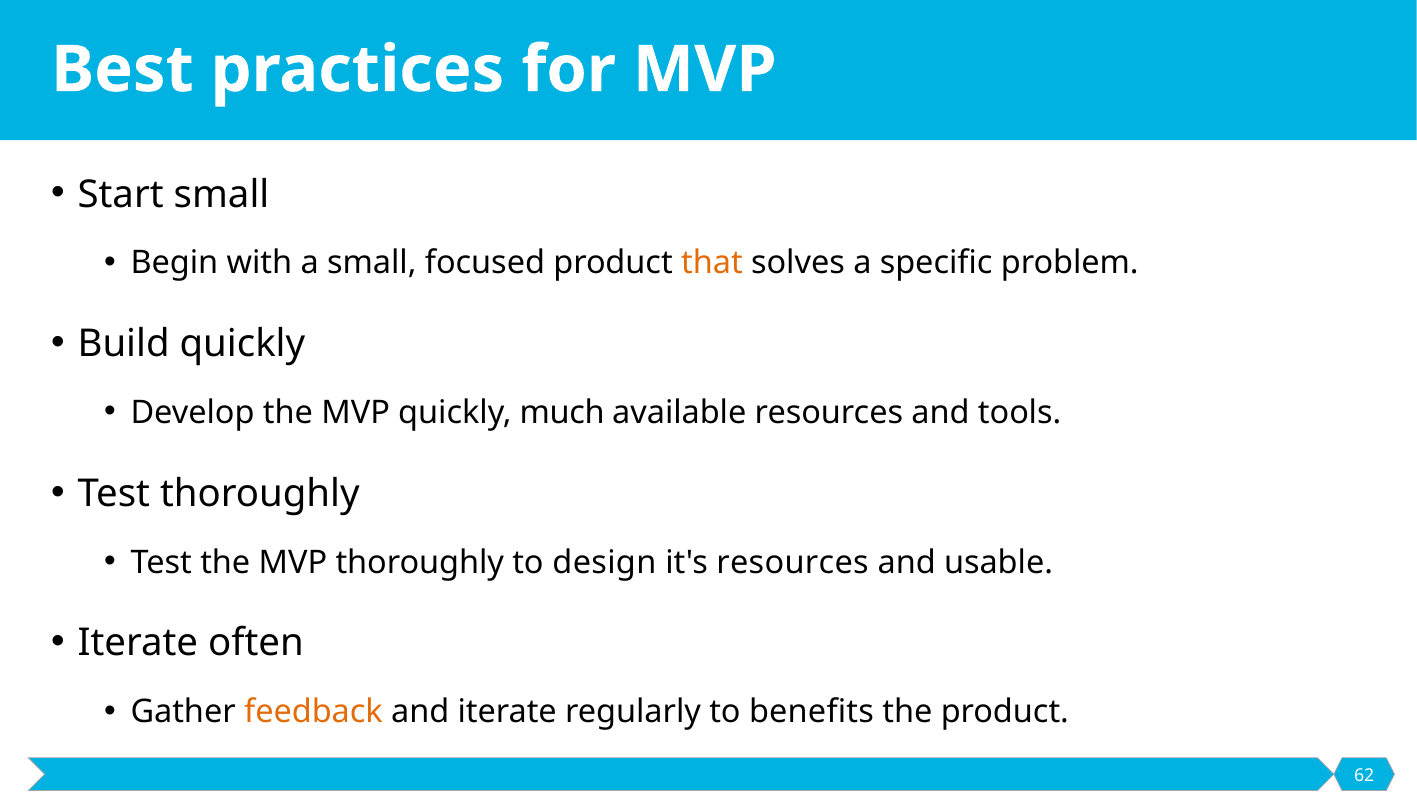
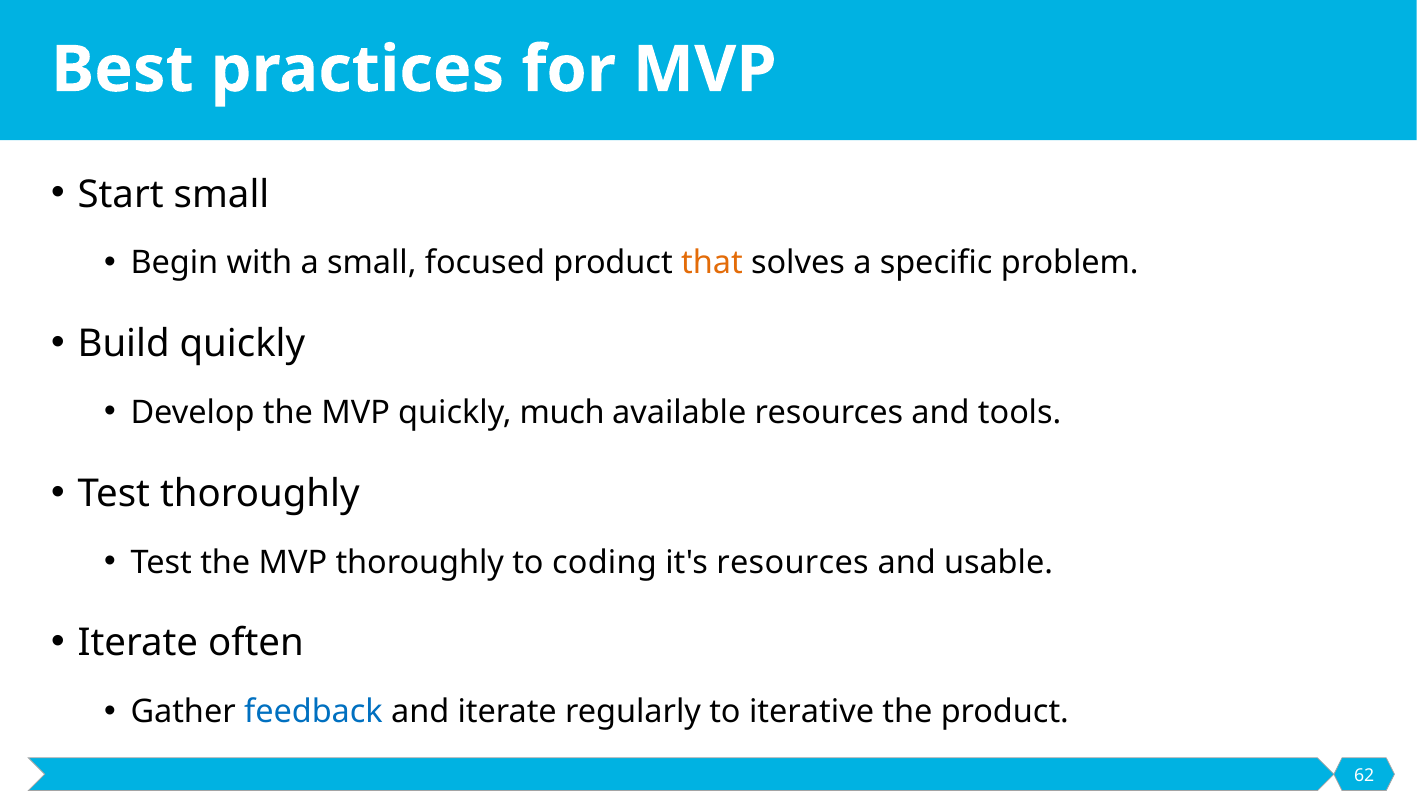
design: design -> coding (604, 562)
feedback colour: orange -> blue (313, 712)
benefits: benefits -> iterative (812, 712)
